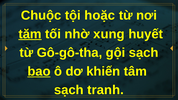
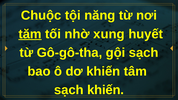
hoặc: hoặc -> năng (100, 15)
bao underline: present -> none (39, 71)
sạch tranh: tranh -> khiến (106, 90)
